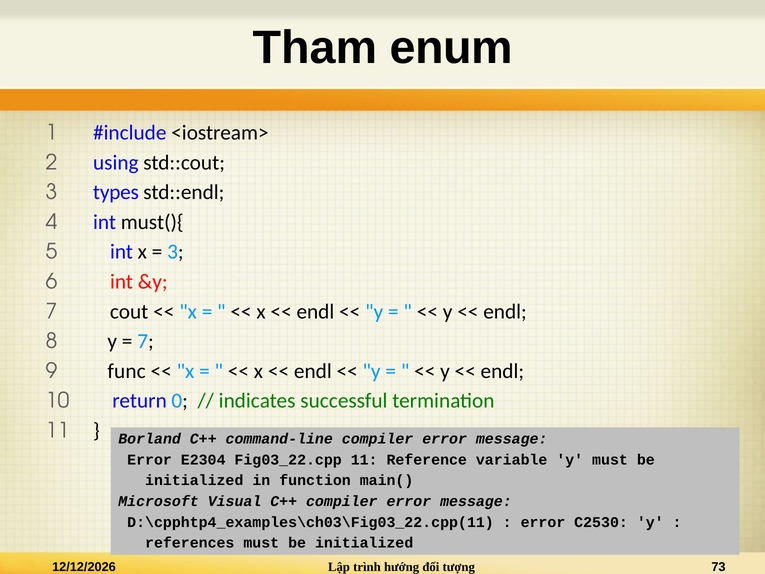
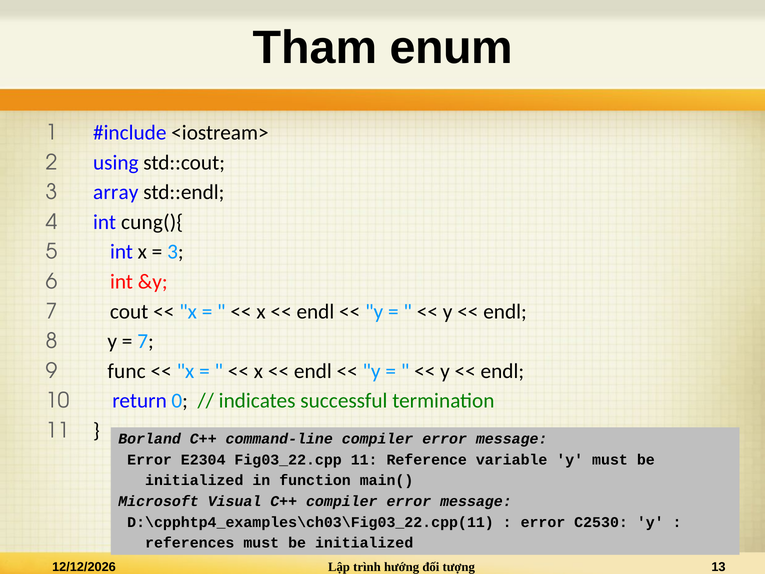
types: types -> array (116, 192)
must(){: must(){ -> cung(){ (152, 222)
73: 73 -> 13 (719, 567)
